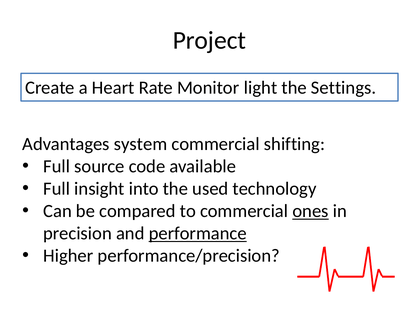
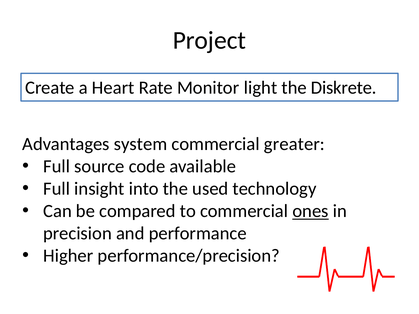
Settings: Settings -> Diskrete (344, 88)
shifting: shifting -> greater (294, 144)
performance underline: present -> none (198, 234)
